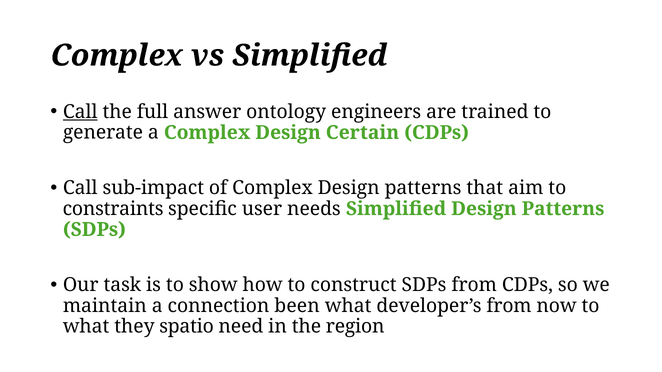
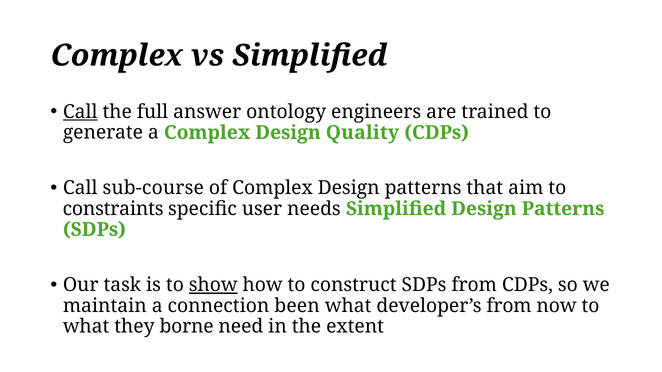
Certain: Certain -> Quality (362, 133)
sub-impact: sub-impact -> sub-course (153, 188)
show underline: none -> present (213, 285)
spatio: spatio -> borne (187, 327)
region: region -> extent (355, 327)
